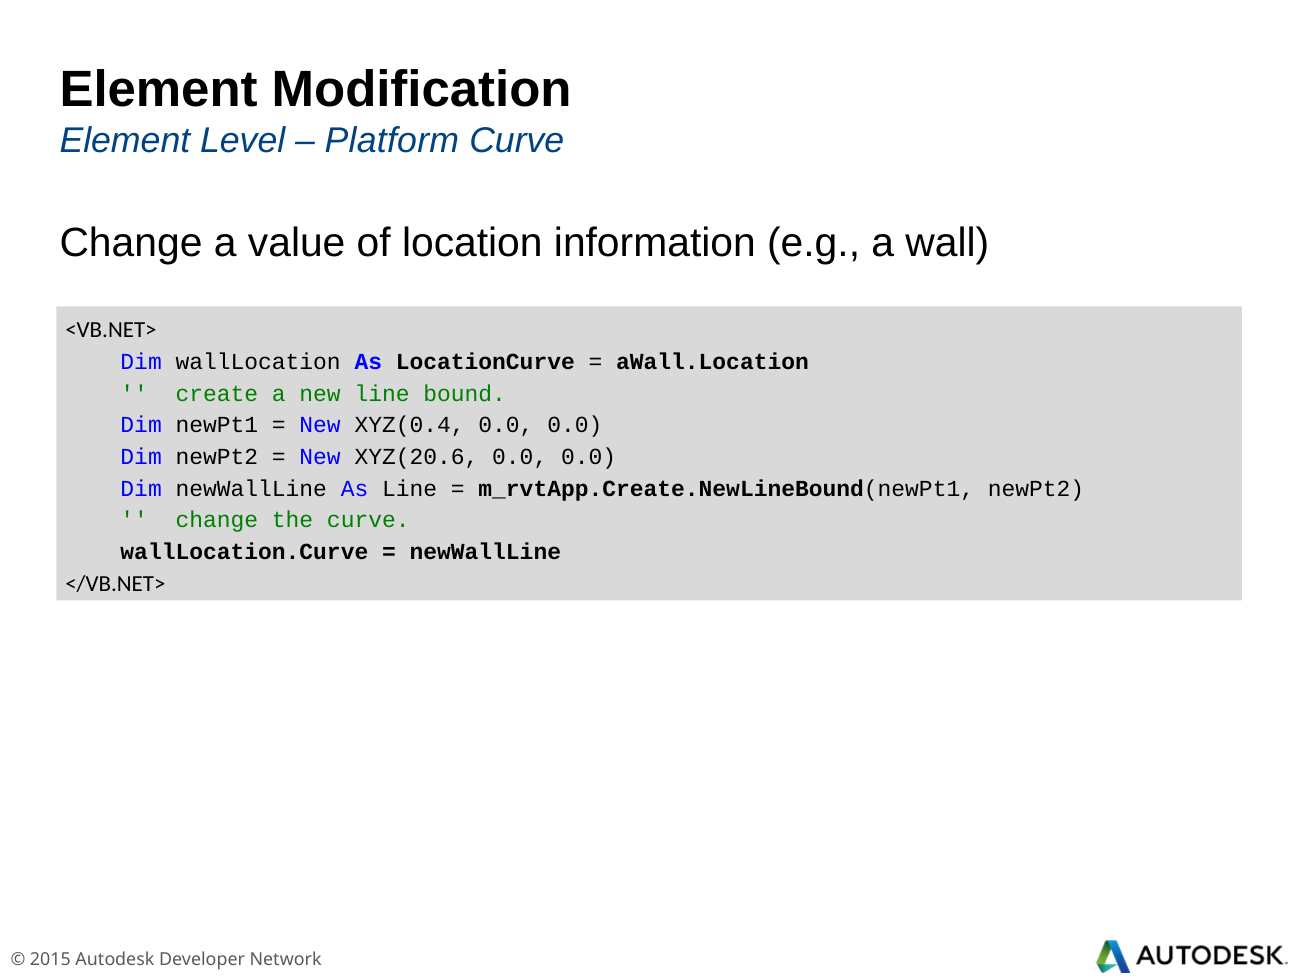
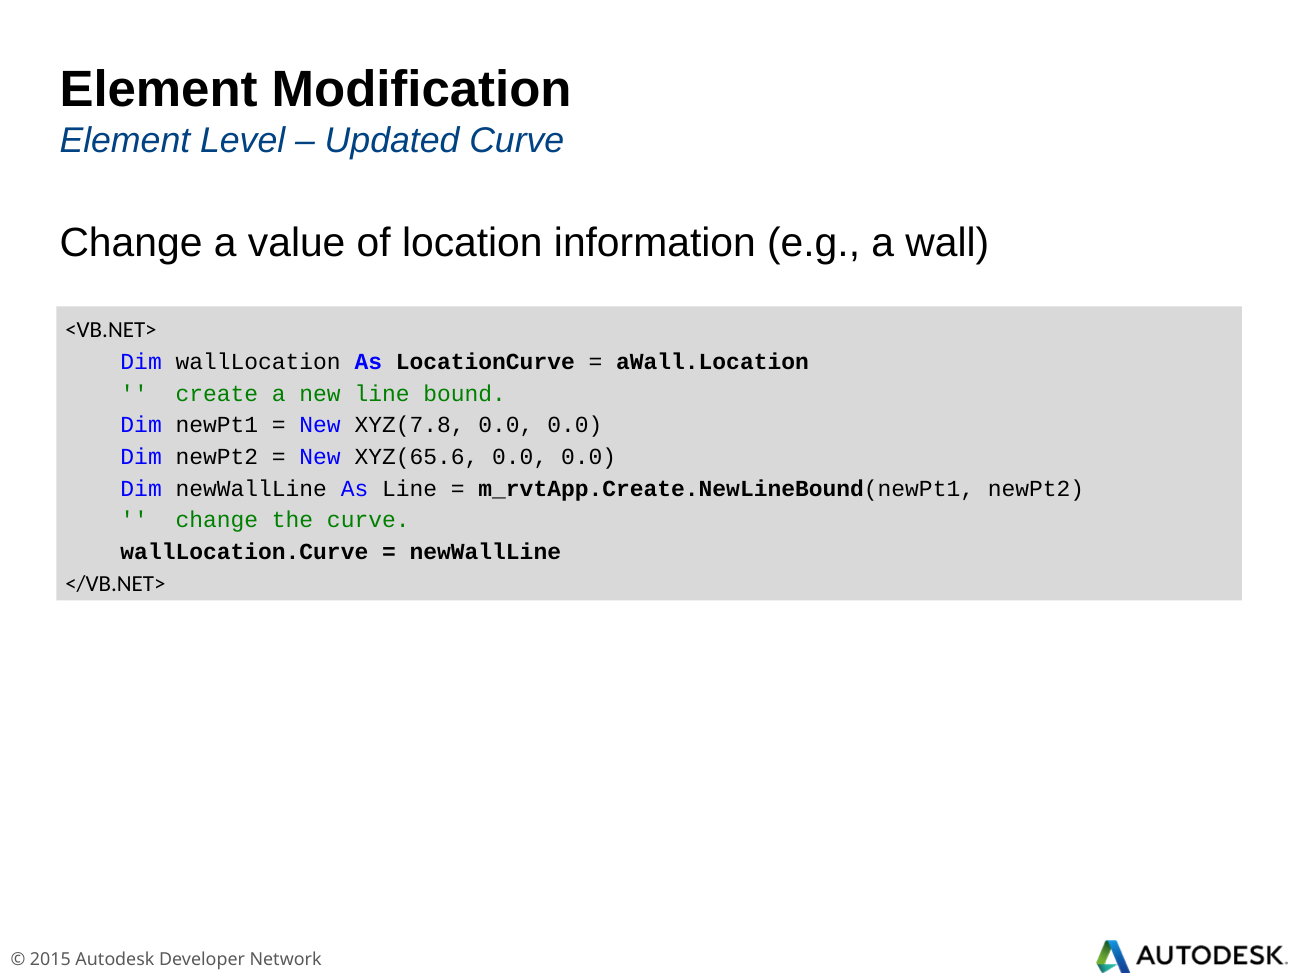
Platform: Platform -> Updated (392, 141)
XYZ(0.4: XYZ(0.4 -> XYZ(7.8 (410, 425)
XYZ(20.6: XYZ(20.6 -> XYZ(65.6 (416, 457)
